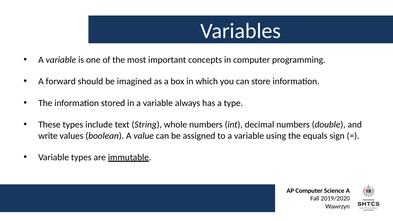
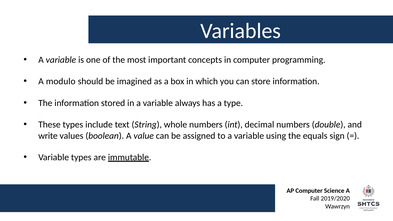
forward: forward -> modulo (61, 81)
